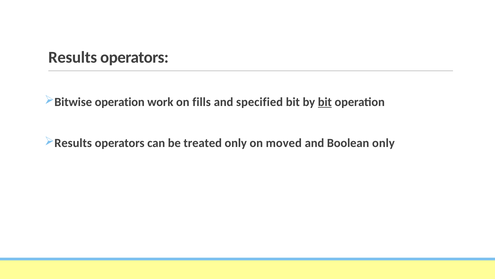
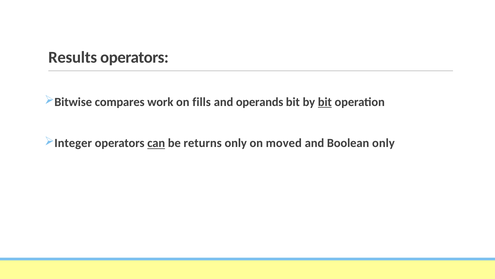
Bitwise operation: operation -> compares (120, 102)
specified: specified -> operands (260, 102)
Results: Results -> Integer (73, 143)
can underline: none -> present (156, 143)
treated: treated -> returns (203, 143)
